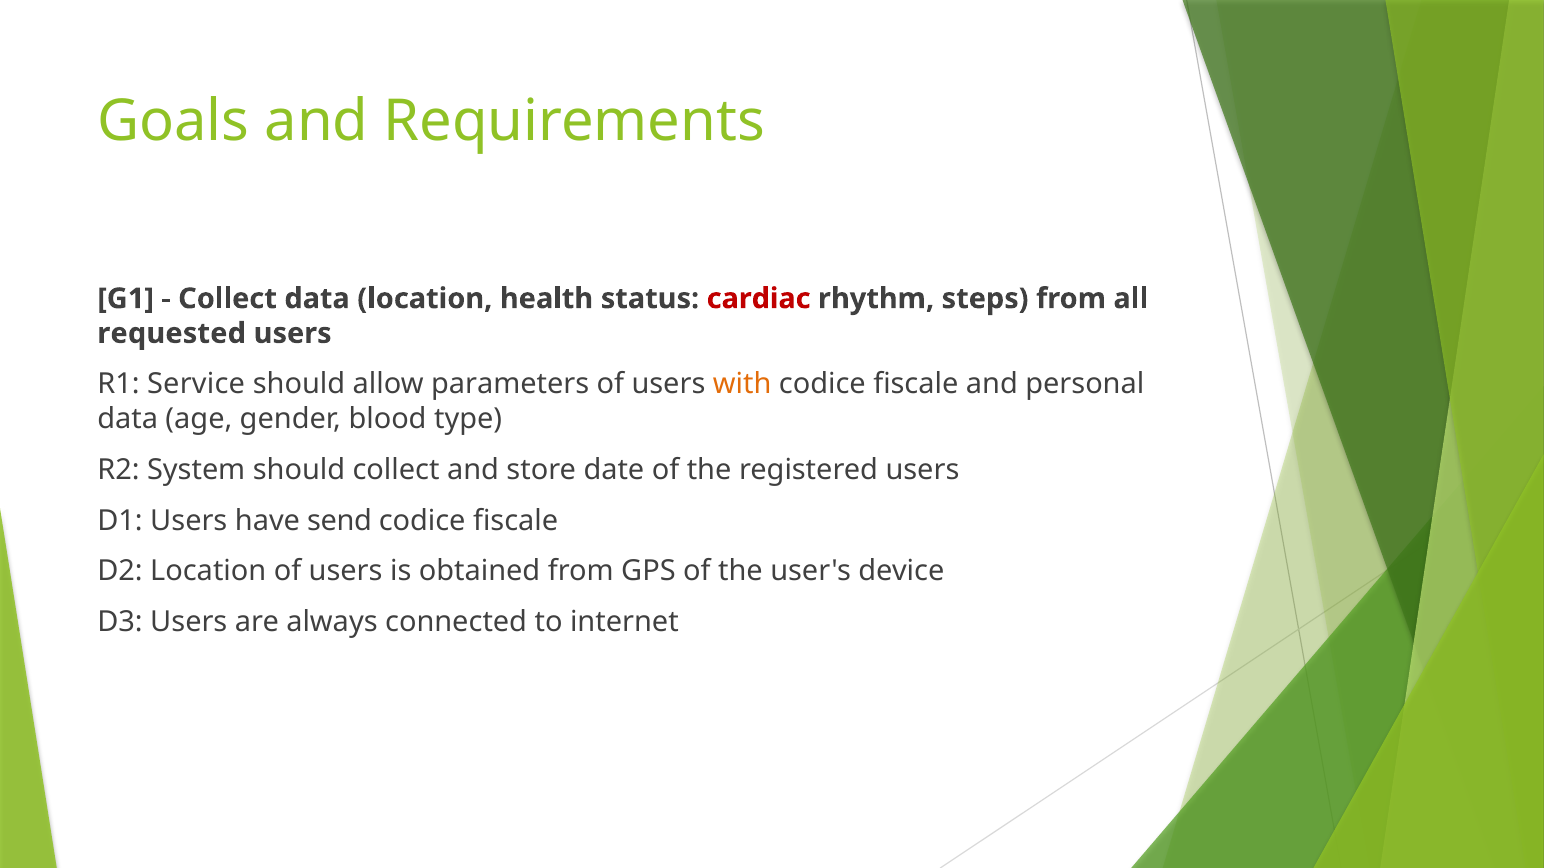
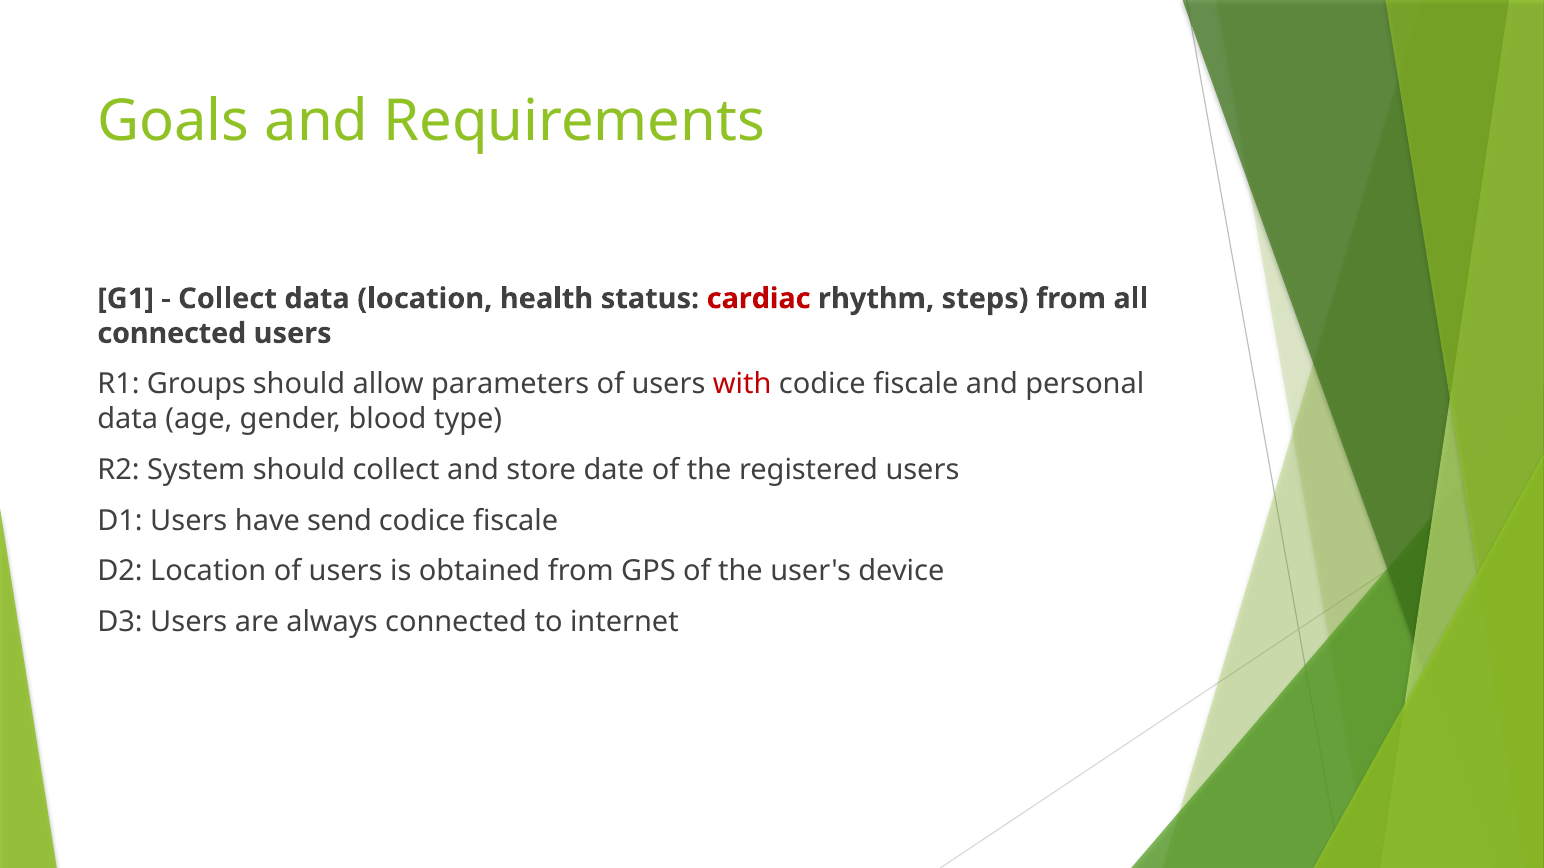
requested: requested -> connected (172, 334)
Service: Service -> Groups (196, 384)
with colour: orange -> red (742, 384)
